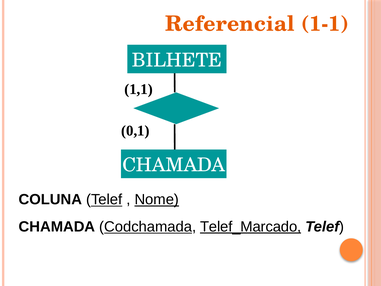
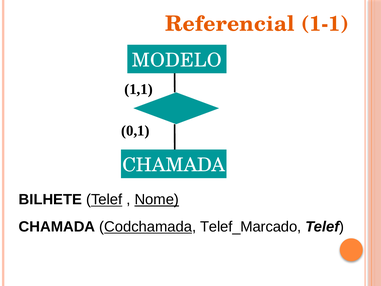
BILHETE: BILHETE -> MODELO (177, 60)
COLUNA: COLUNA -> BILHETE (50, 199)
Telef_Marcado underline: present -> none (251, 226)
